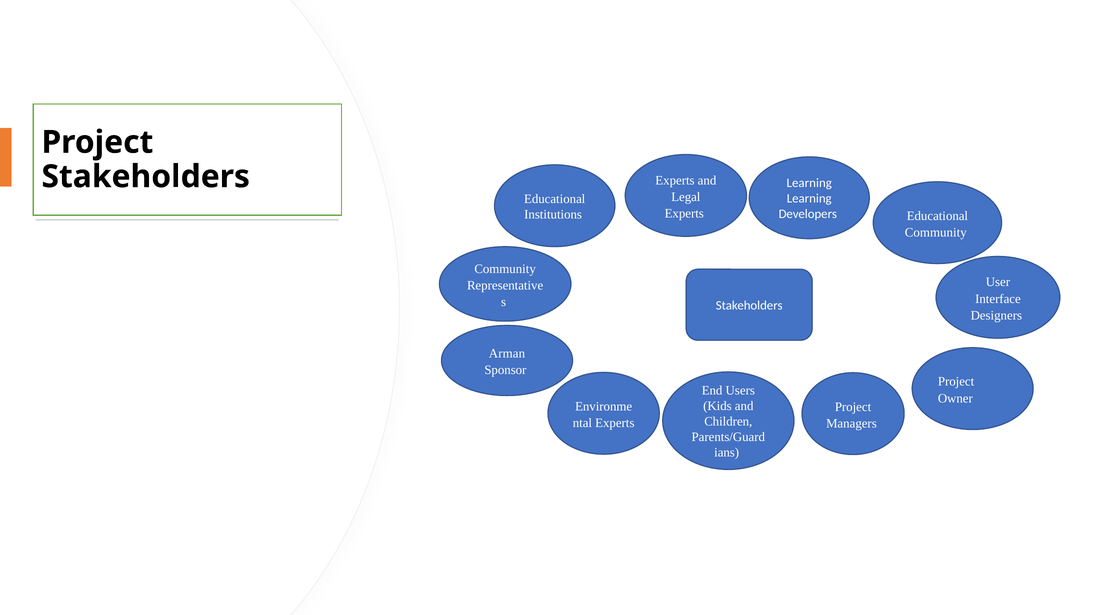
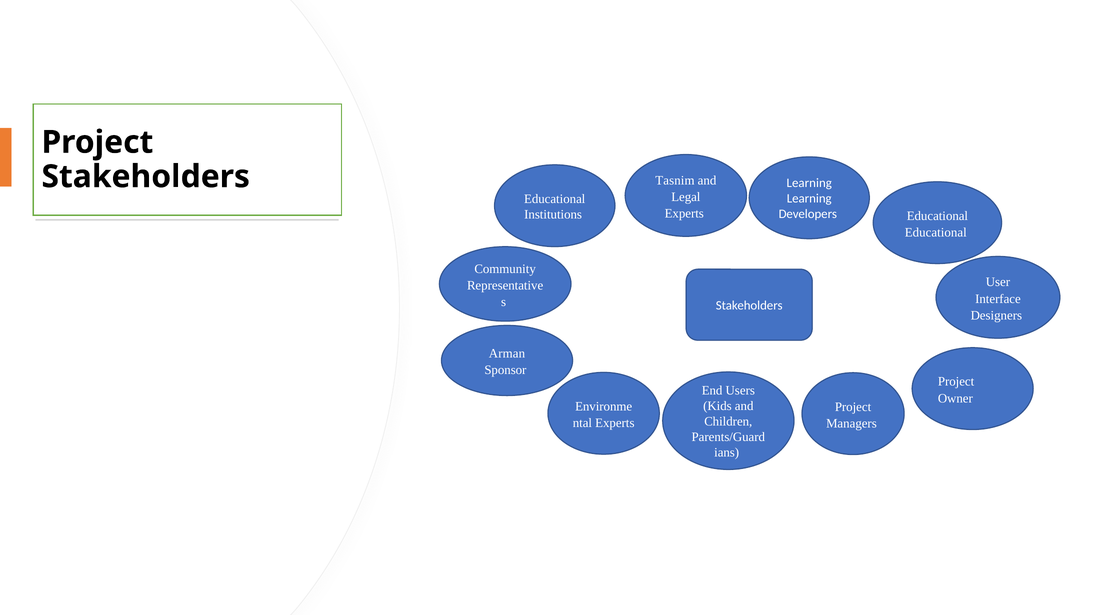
Experts: Experts -> Tasnim (675, 180)
Community: Community -> Educational (936, 232)
